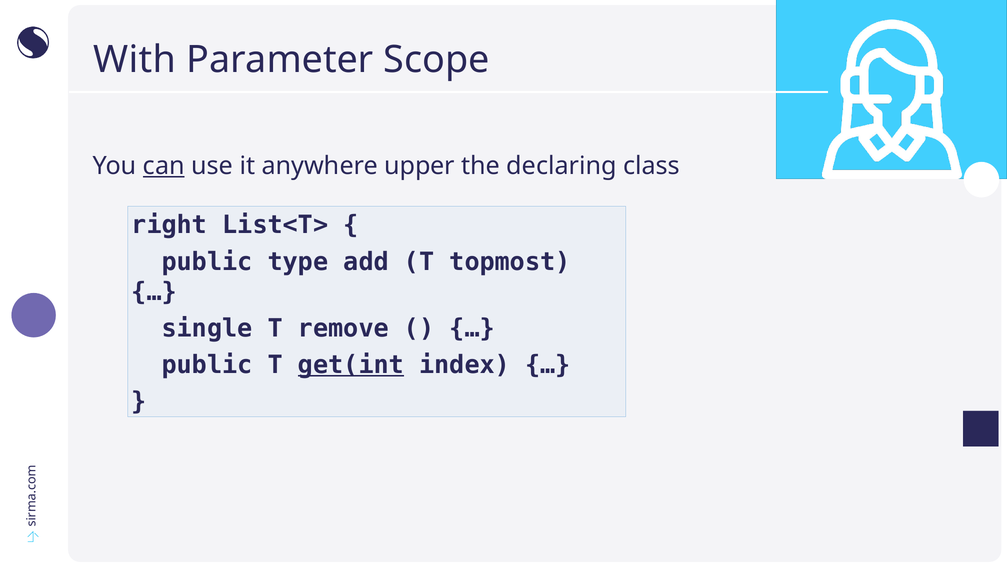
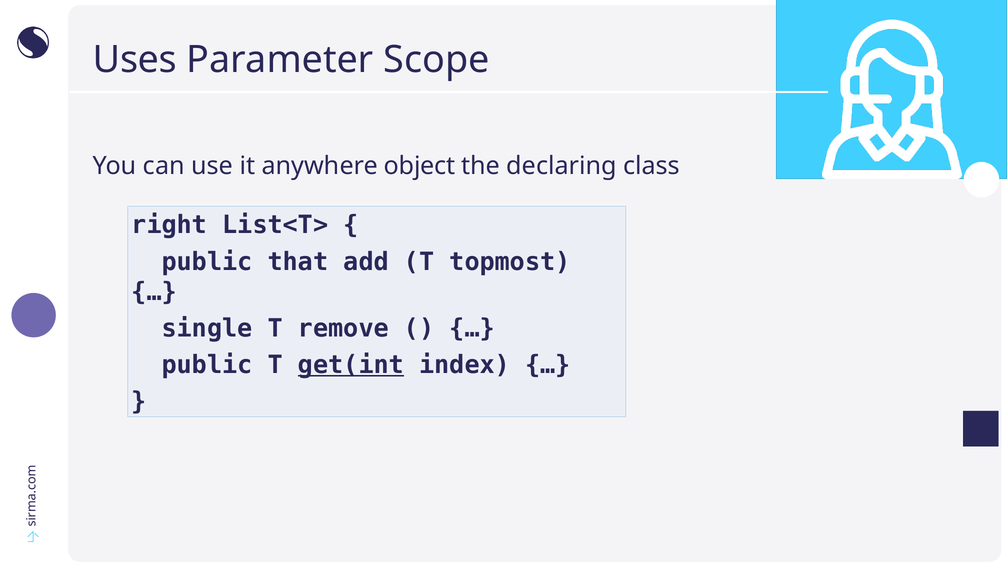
With: With -> Uses (135, 60)
can underline: present -> none (164, 166)
upper: upper -> object (420, 166)
type: type -> that (298, 261)
